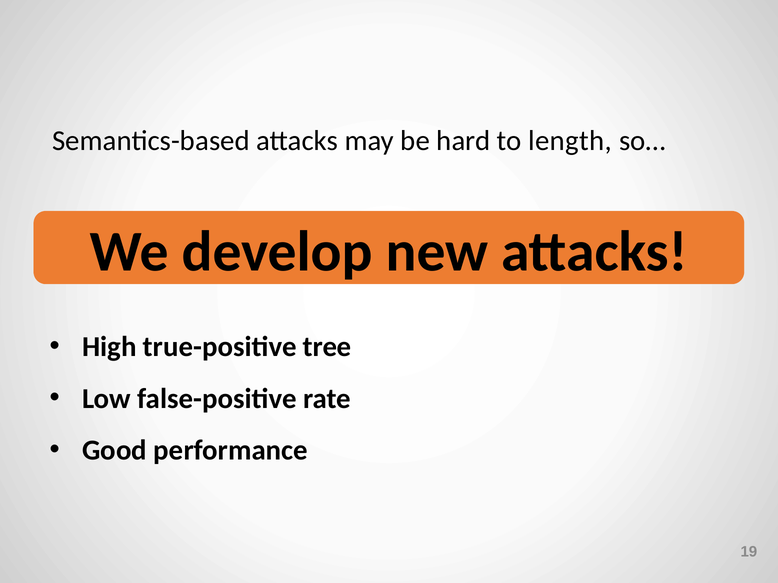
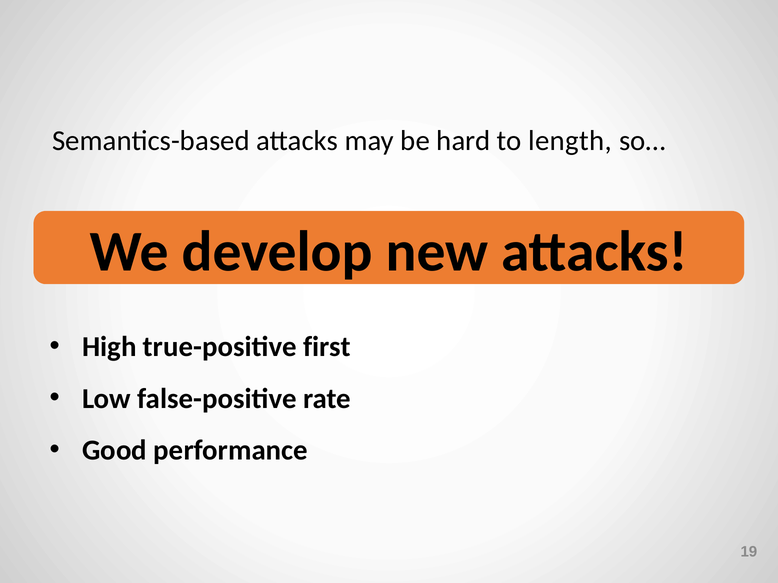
tree: tree -> first (327, 347)
